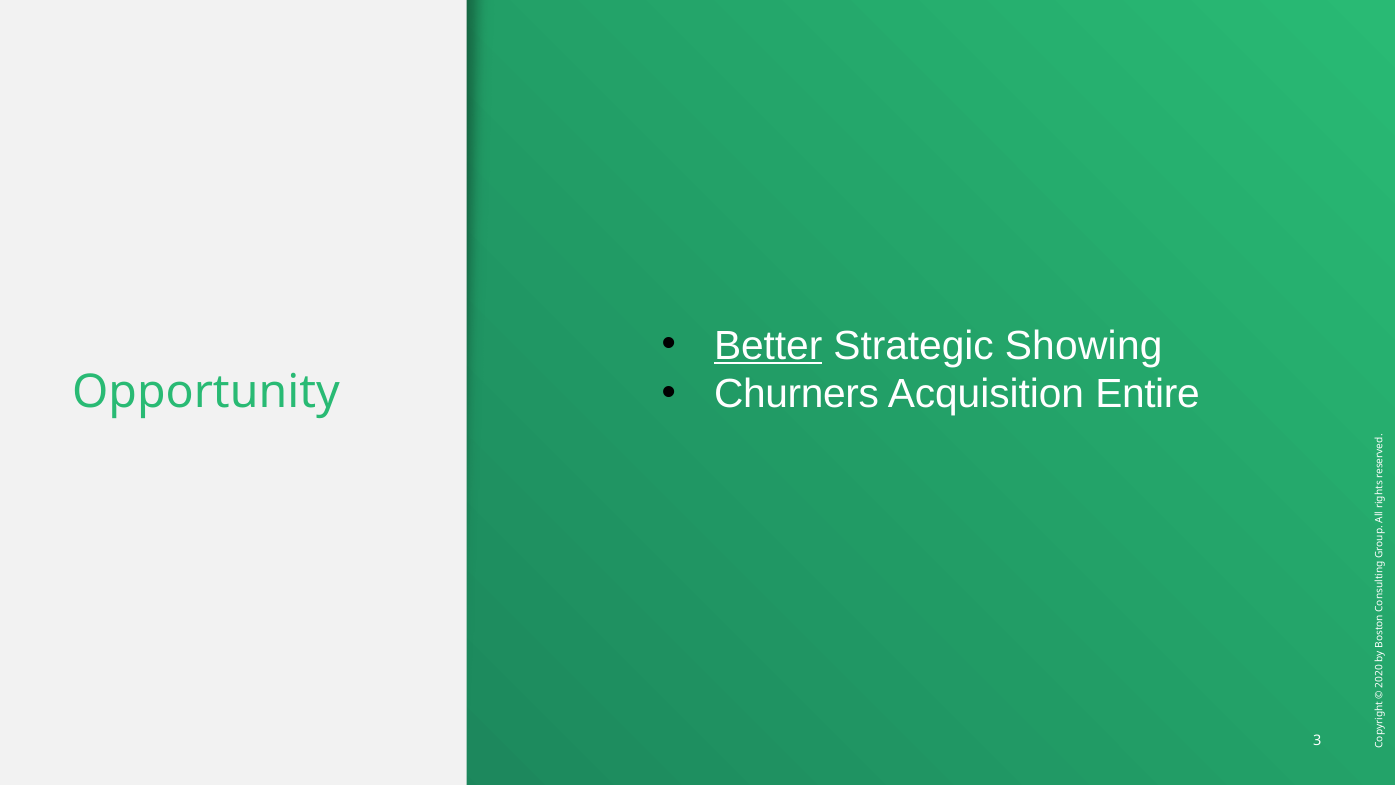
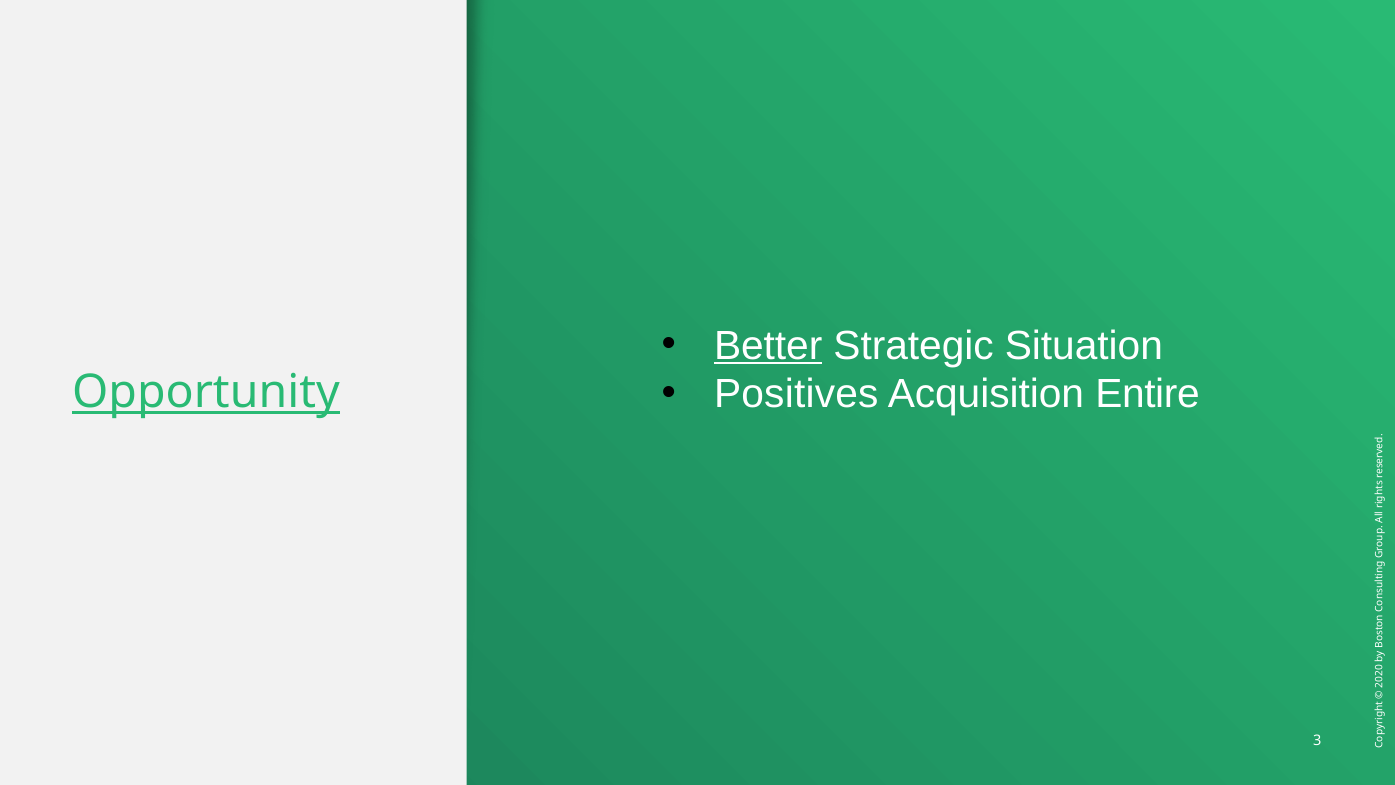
Showing: Showing -> Situation (1084, 345)
Churners: Churners -> Positives (796, 394)
Opportunity underline: none -> present (206, 392)
